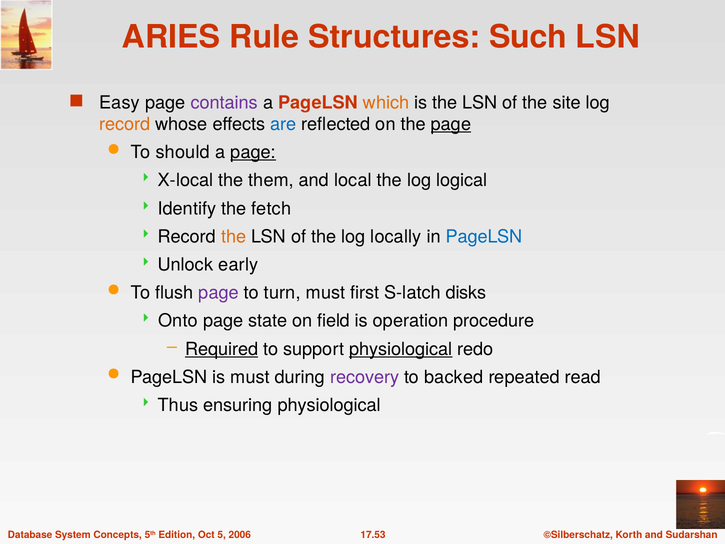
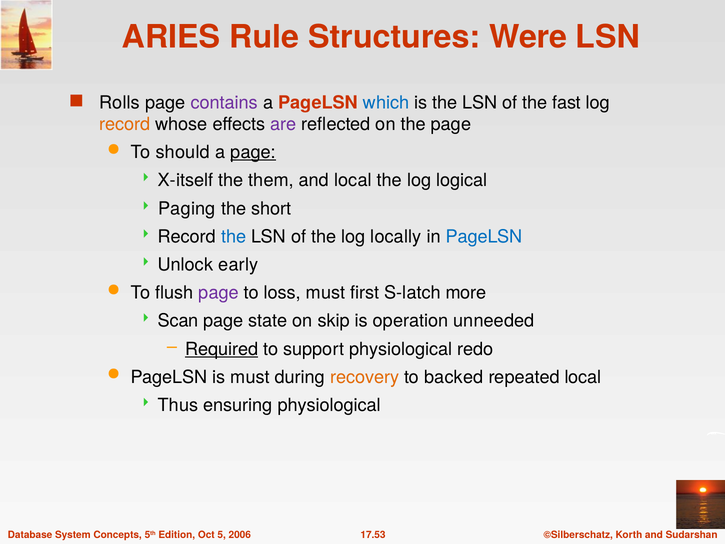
Such: Such -> Were (528, 37)
Easy: Easy -> Rolls (120, 102)
which colour: orange -> blue (386, 102)
site: site -> fast (567, 102)
are colour: blue -> purple (283, 124)
page underline: present -> none (451, 124)
X-local: X-local -> X-itself (186, 180)
Identify: Identify -> Paging (187, 208)
fetch: fetch -> short (271, 208)
the colour: orange -> blue (234, 237)
turn: turn -> loss (282, 293)
disks: disks -> more (466, 293)
Onto: Onto -> Scan (178, 321)
field: field -> skip (334, 321)
procedure: procedure -> unneeded (494, 321)
physiological underline: present -> none (401, 349)
recovery colour: purple -> orange (365, 377)
repeated read: read -> local (583, 377)
